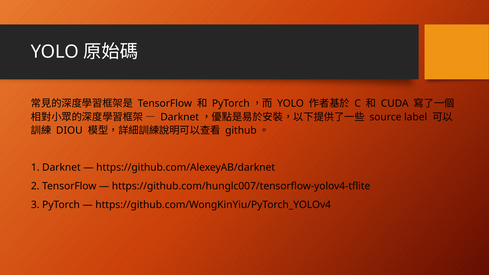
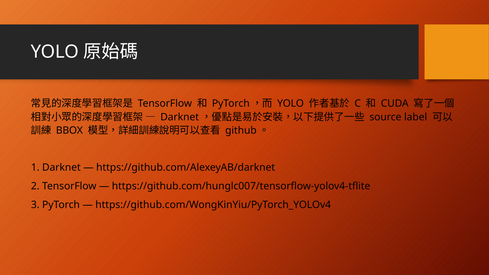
DIOU: DIOU -> BBOX (69, 131)
